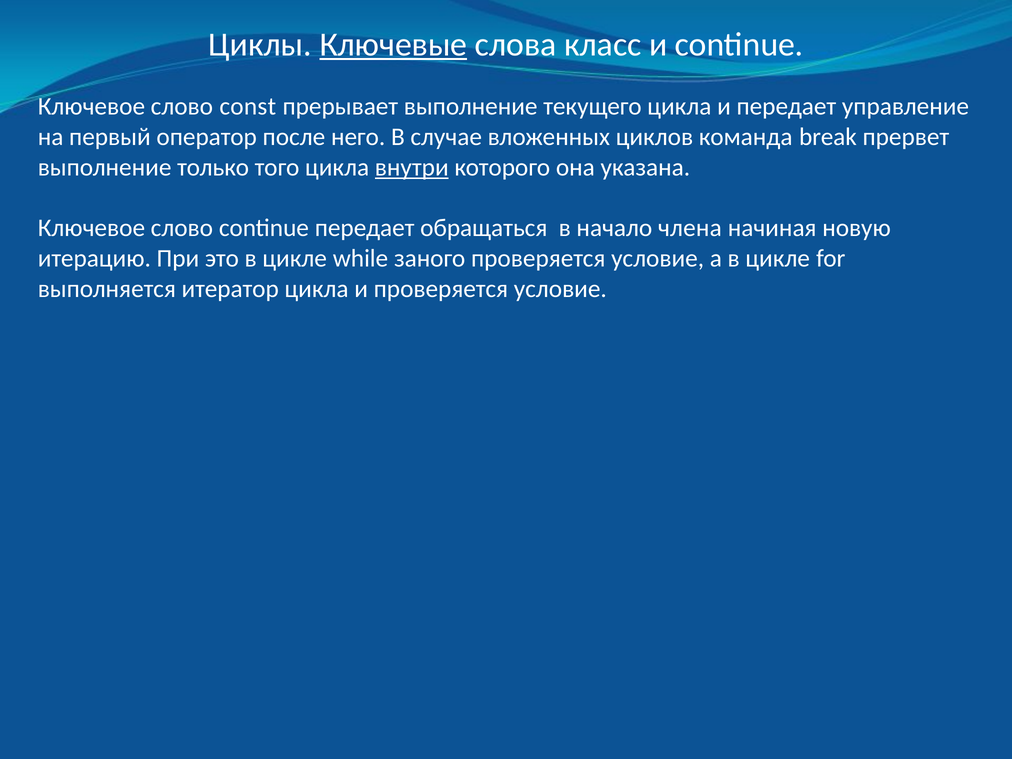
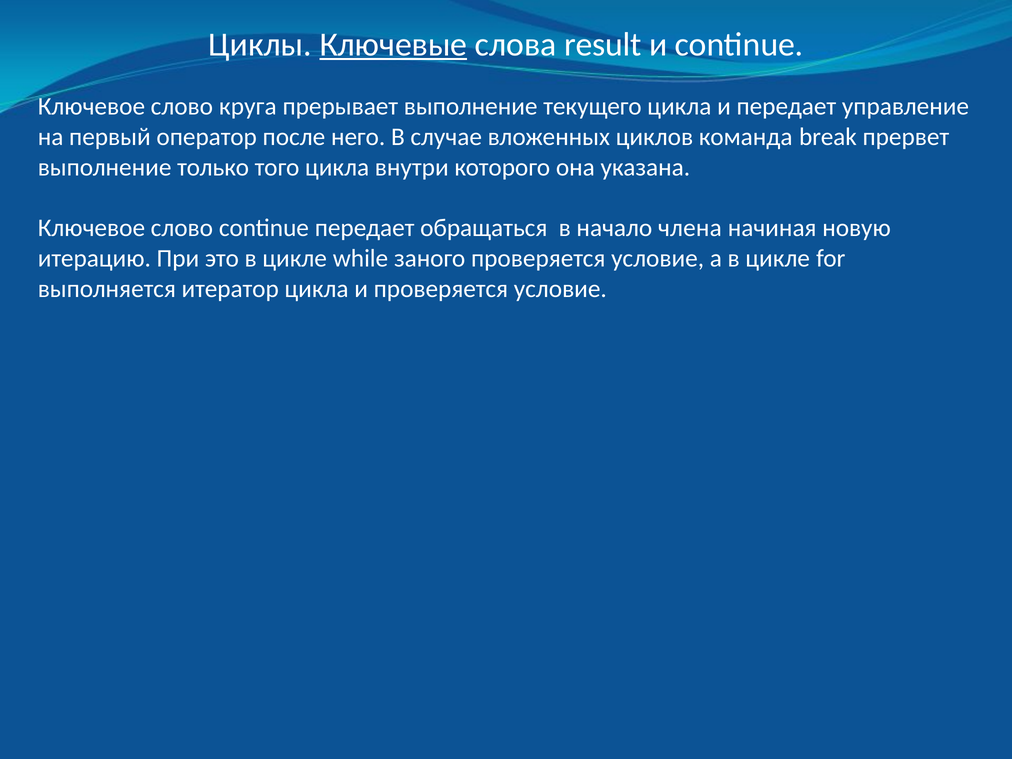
класс: класс -> result (603, 44)
const: const -> круга (248, 107)
внутри underline: present -> none (412, 167)
